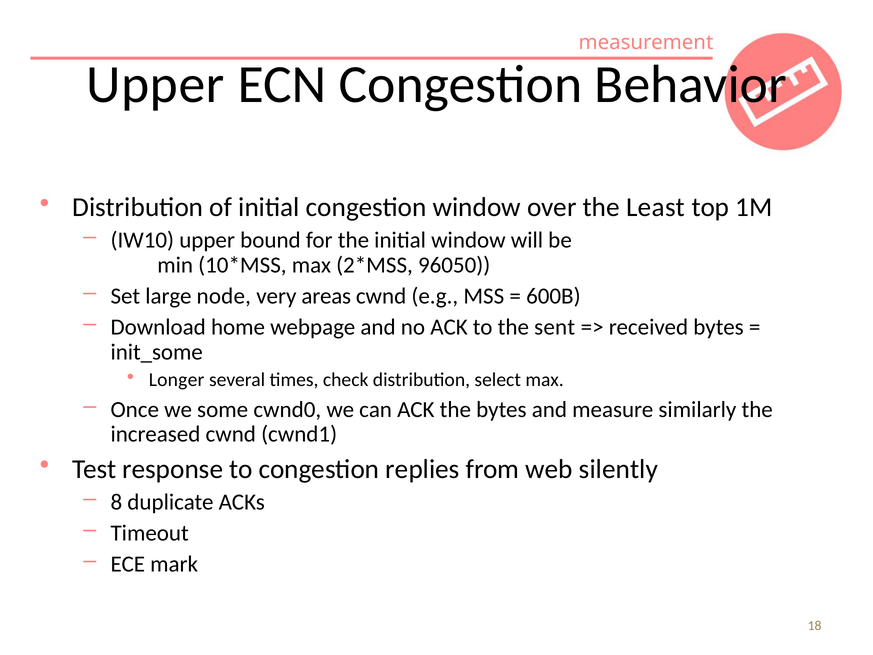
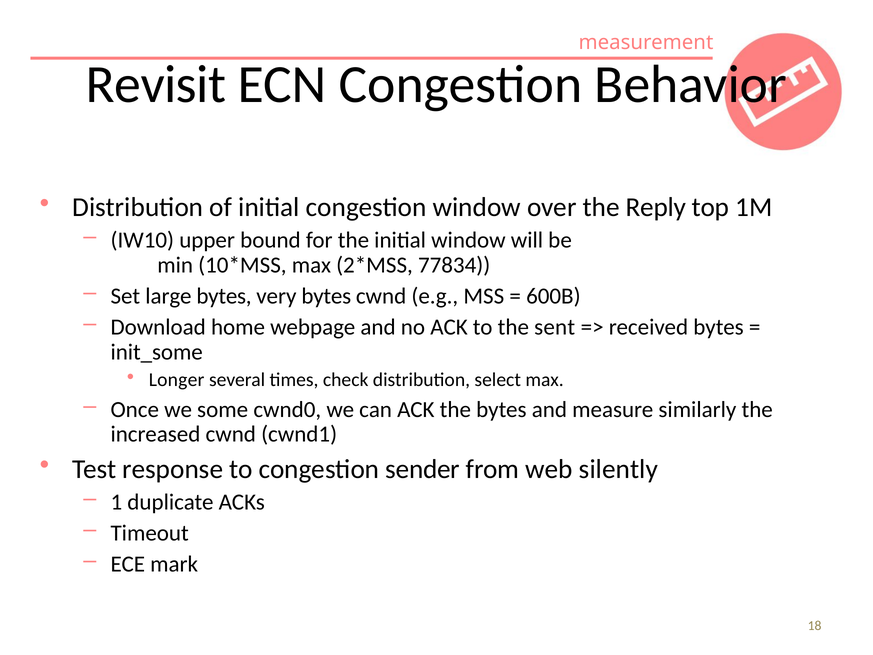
Upper: Upper -> Revisit (156, 85)
Least: Least -> Reply (656, 207)
96050: 96050 -> 77834 (454, 265)
large node: node -> bytes (224, 296)
very areas: areas -> bytes (326, 296)
replies: replies -> sender (423, 469)
8: 8 -> 1 (116, 502)
